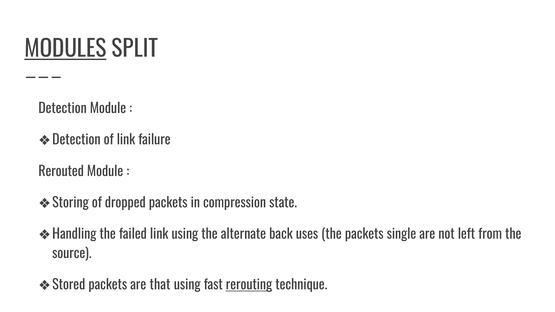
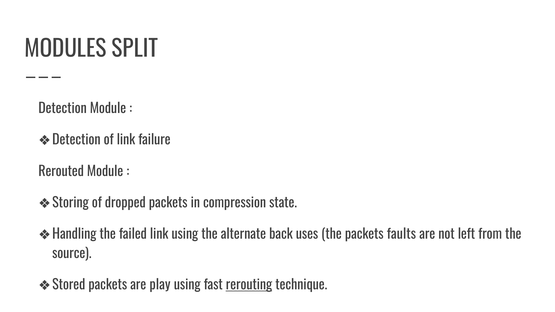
MODULES underline: present -> none (65, 49)
single: single -> faults (401, 235)
that: that -> play (160, 285)
